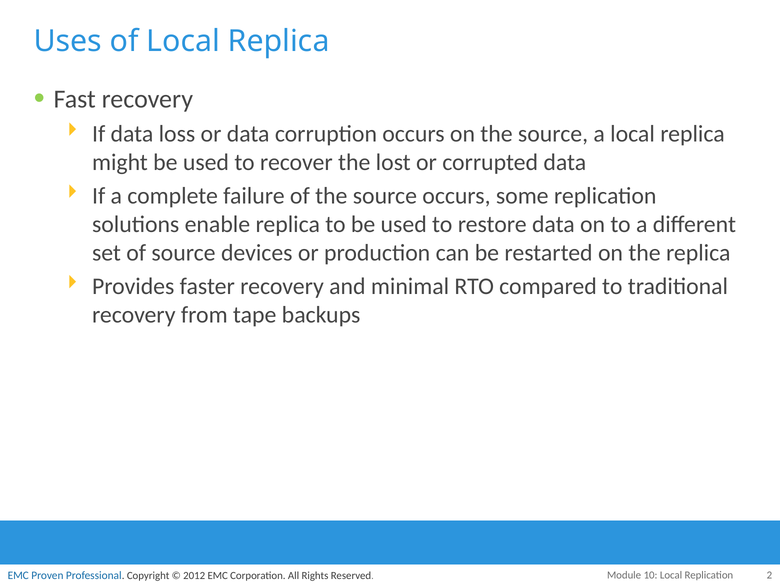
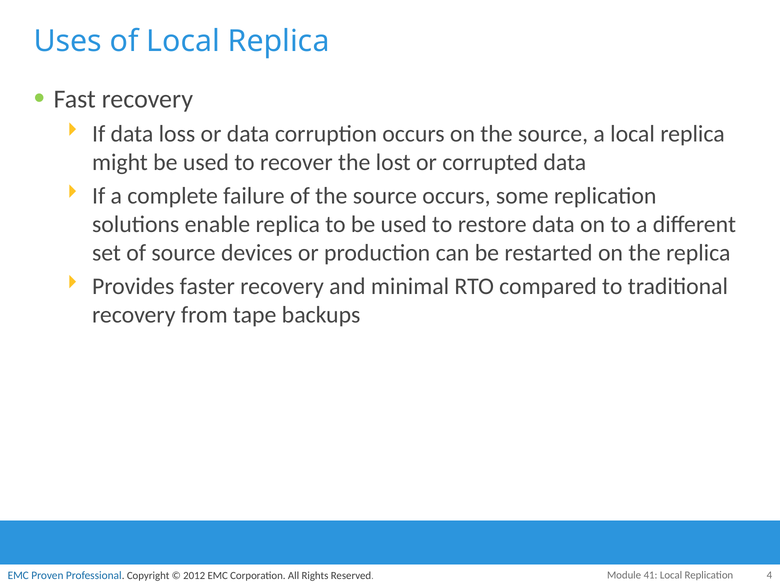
10: 10 -> 41 (651, 575)
2: 2 -> 4 (769, 575)
